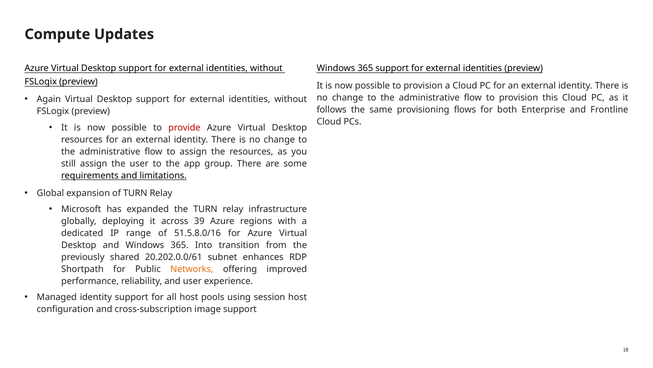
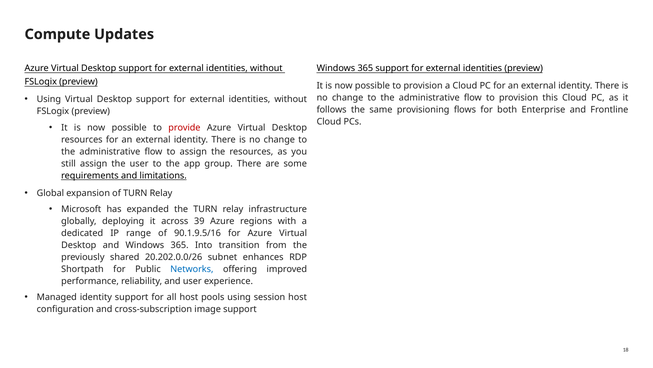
Again: Again -> Using (49, 99)
51.5.8.0/16: 51.5.8.0/16 -> 90.1.9.5/16 (198, 233)
20.202.0.0/61: 20.202.0.0/61 -> 20.202.0.0/26 (174, 257)
Networks colour: orange -> blue (192, 269)
